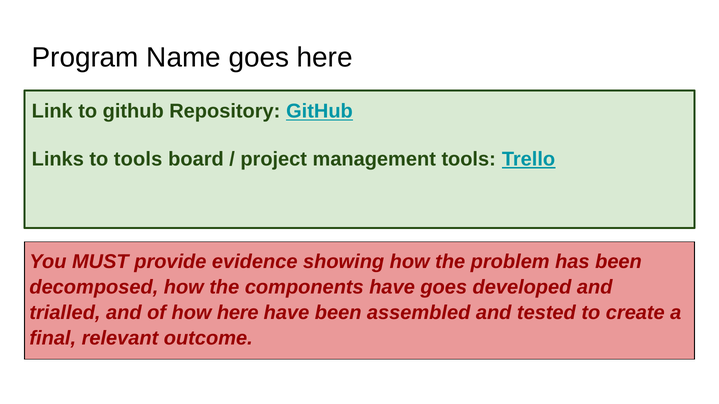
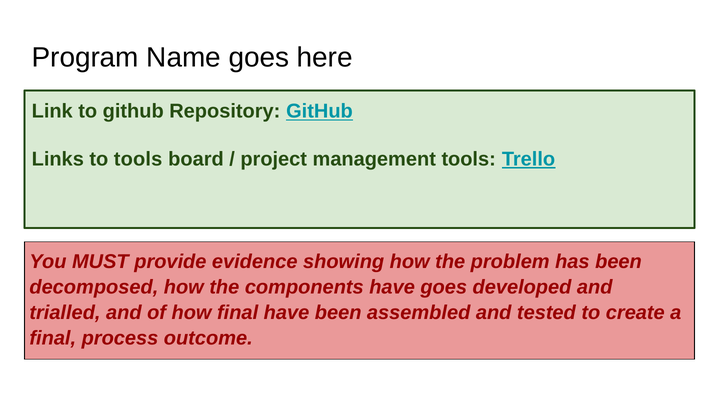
how here: here -> final (238, 313)
relevant: relevant -> process (120, 339)
